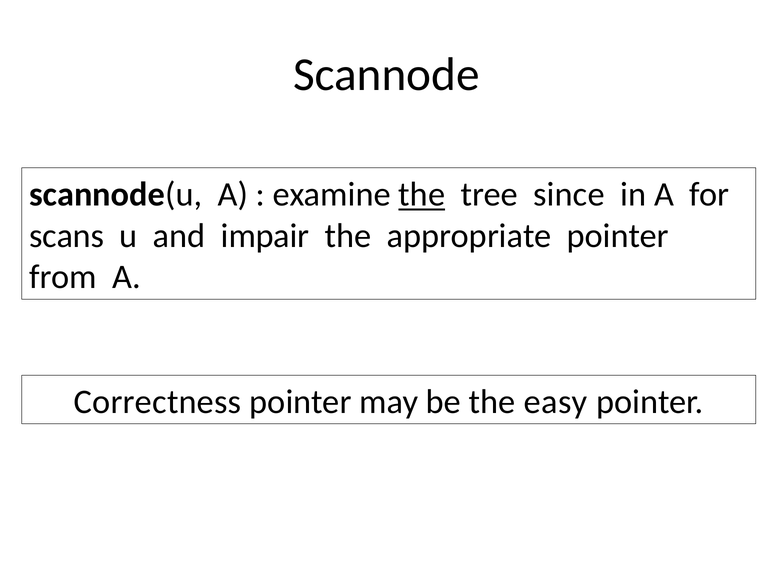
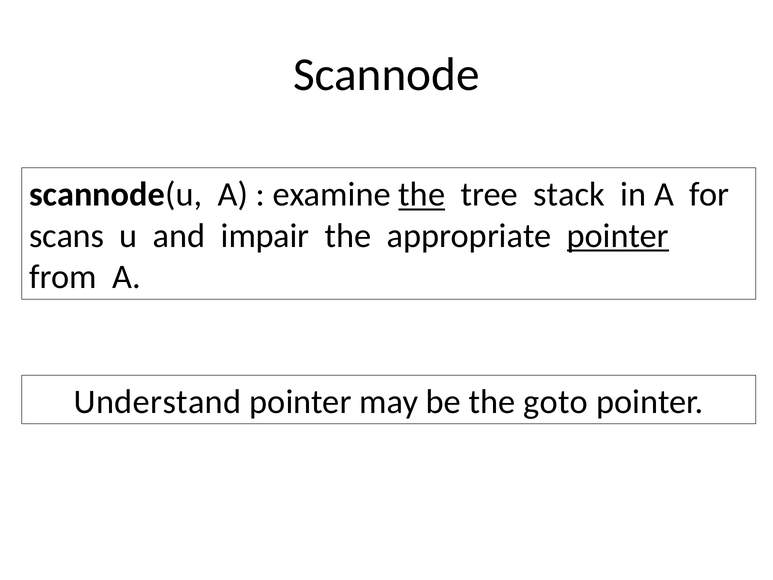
since: since -> stack (569, 194)
pointer underline: none -> present (618, 236)
Correctness: Correctness -> Understand (158, 402)
easy: easy -> goto (556, 402)
